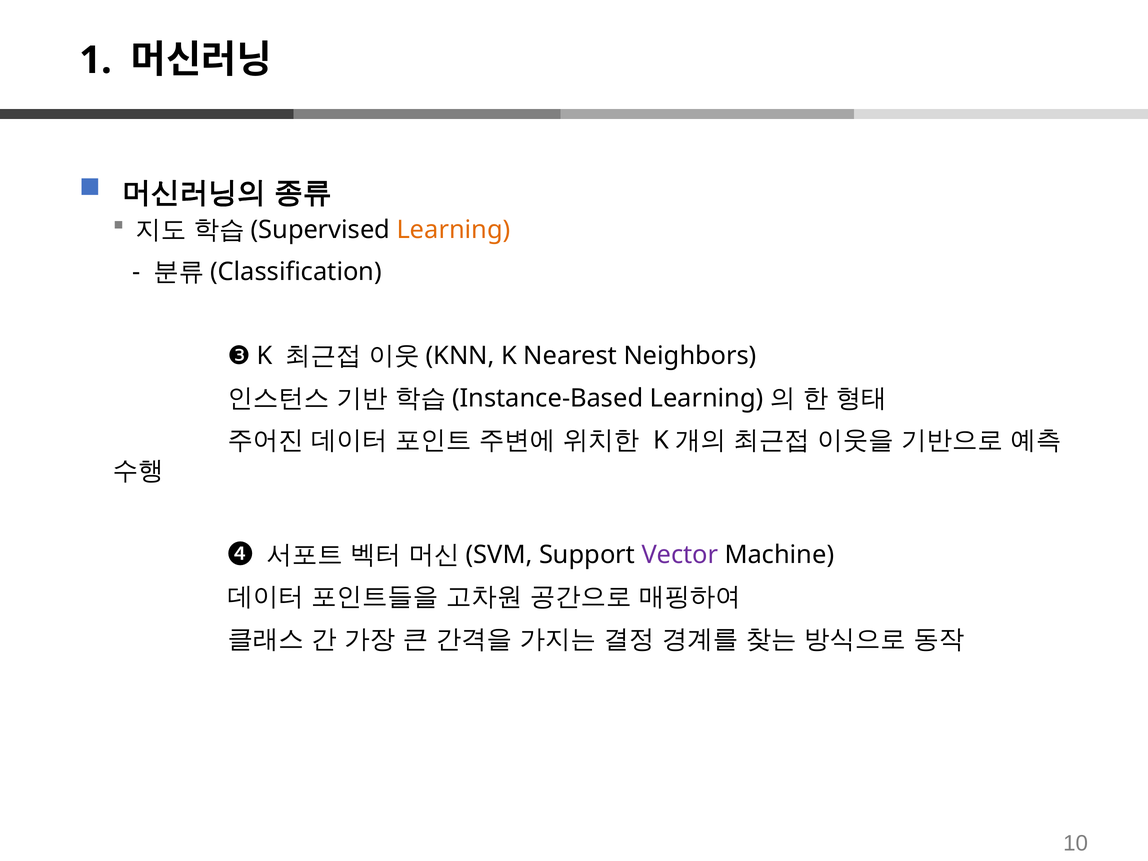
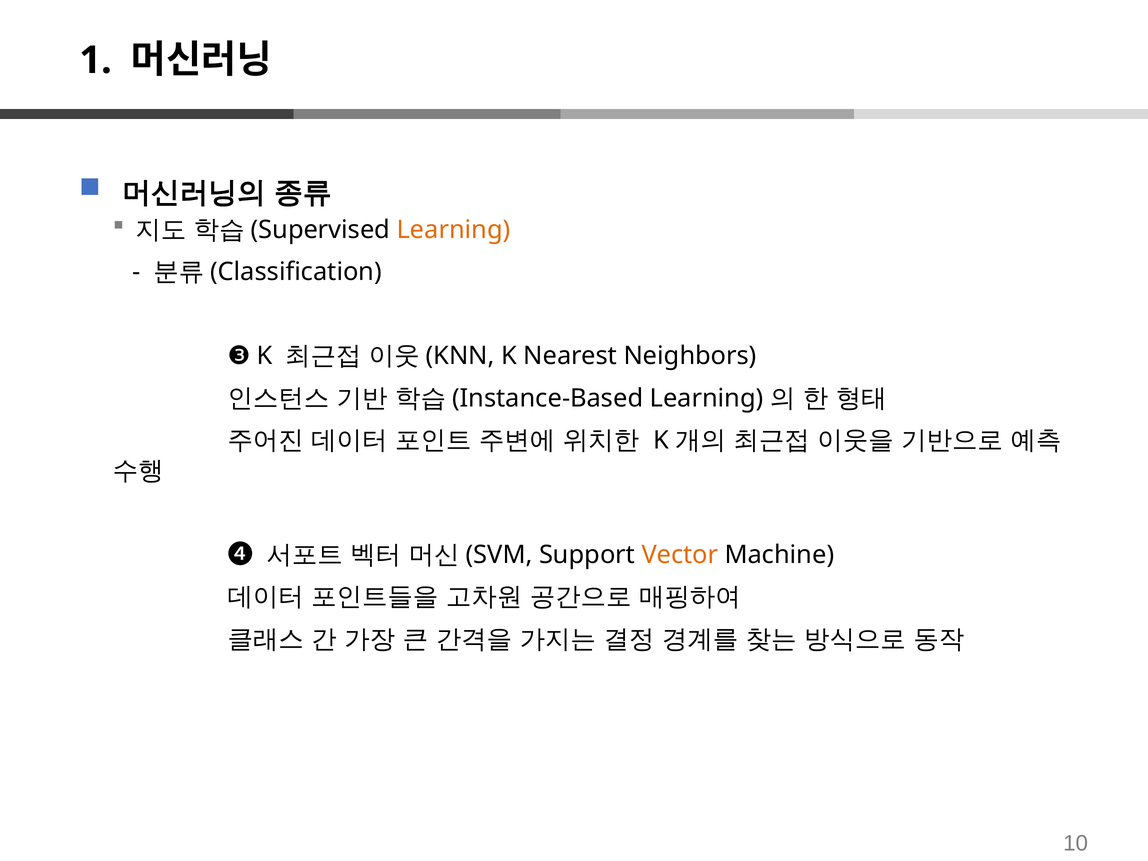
Vector colour: purple -> orange (680, 555)
